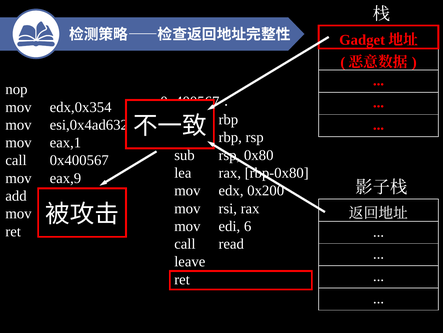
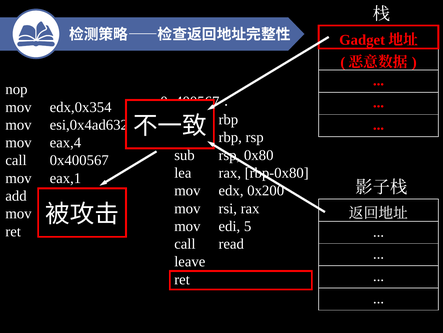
eax,1: eax,1 -> eax,4 (65, 142)
eax,9: eax,9 -> eax,1 (65, 178)
6: 6 -> 5 (248, 226)
